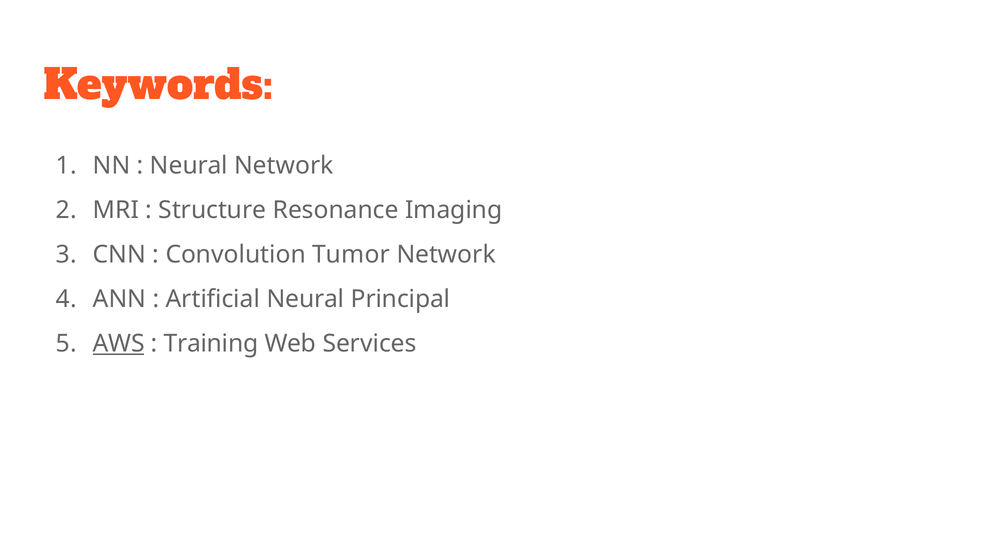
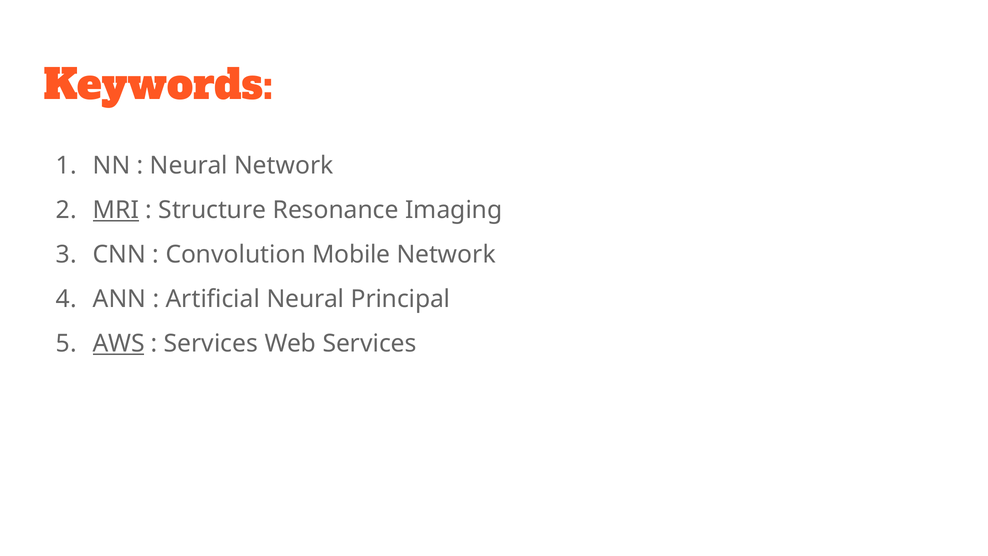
MRI underline: none -> present (116, 210)
Tumor: Tumor -> Mobile (351, 255)
Training: Training -> Services (211, 344)
